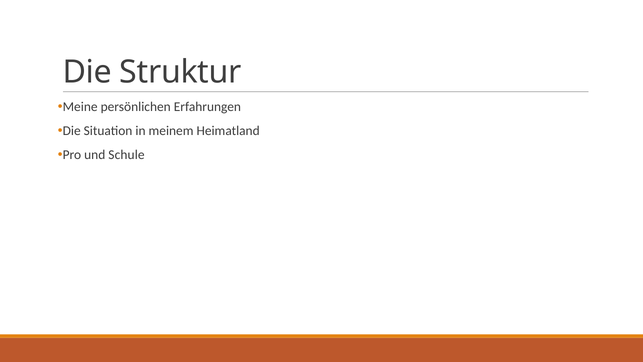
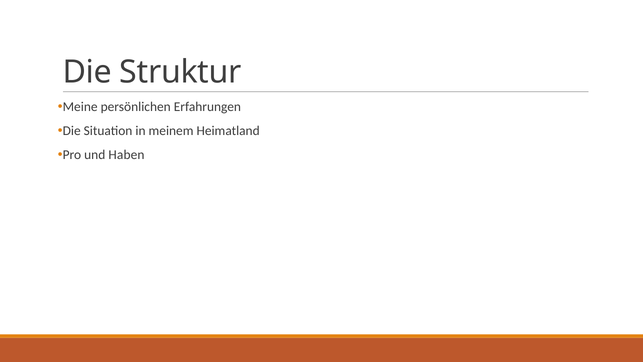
Schule: Schule -> Haben (126, 155)
